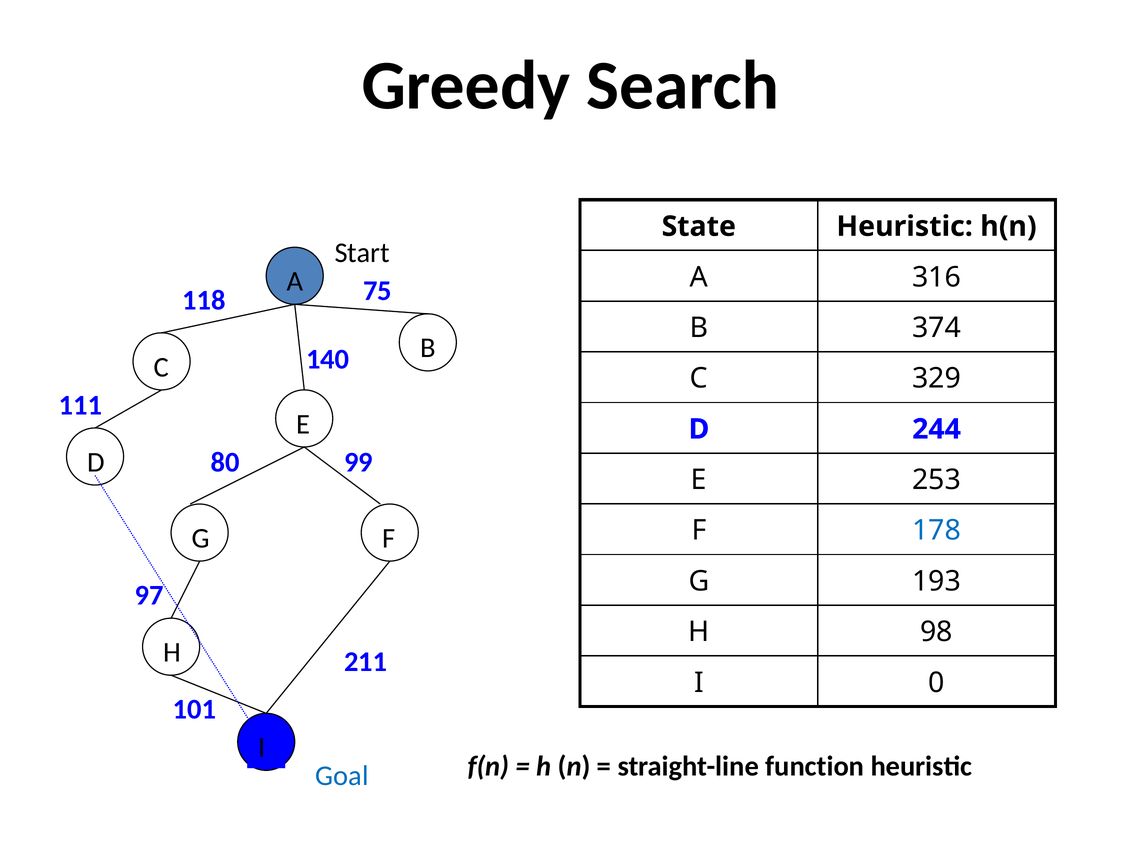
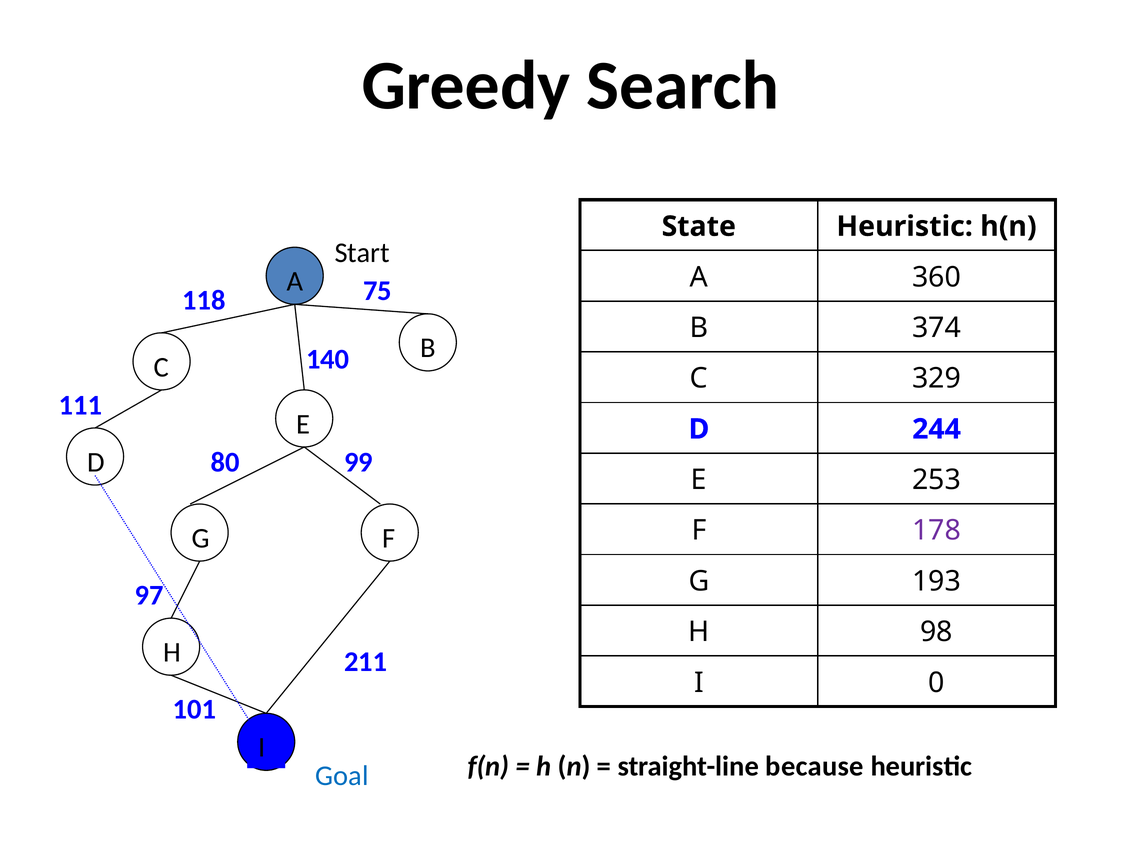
316: 316 -> 360 (937, 277)
178 colour: blue -> purple (937, 530)
function: function -> because (815, 766)
